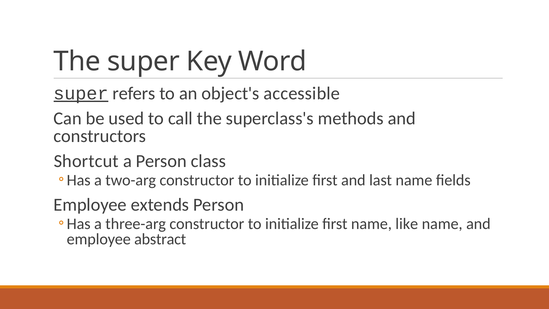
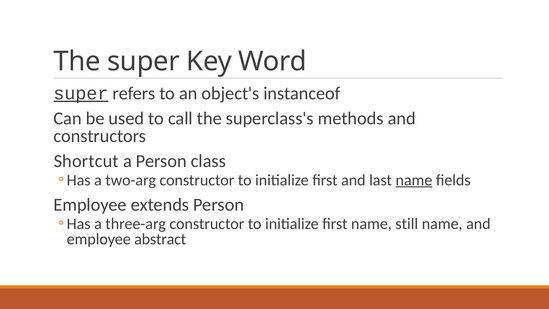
accessible: accessible -> instanceof (302, 93)
name underline: none -> present (414, 180)
like: like -> still (407, 224)
